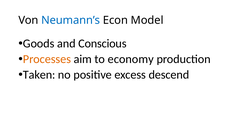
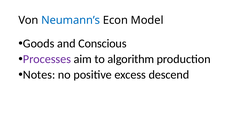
Processes colour: orange -> purple (47, 59)
economy: economy -> algorithm (131, 59)
Taken: Taken -> Notes (39, 75)
